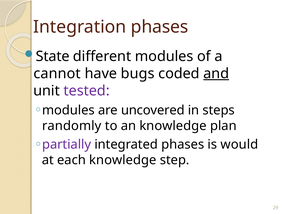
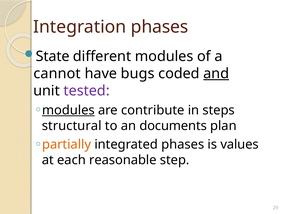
modules underline: none -> present (68, 110)
uncovered: uncovered -> contribute (153, 110)
randomly: randomly -> structural (72, 126)
an knowledge: knowledge -> documents (173, 126)
partially colour: purple -> orange (67, 144)
would: would -> values (240, 144)
each knowledge: knowledge -> reasonable (123, 160)
